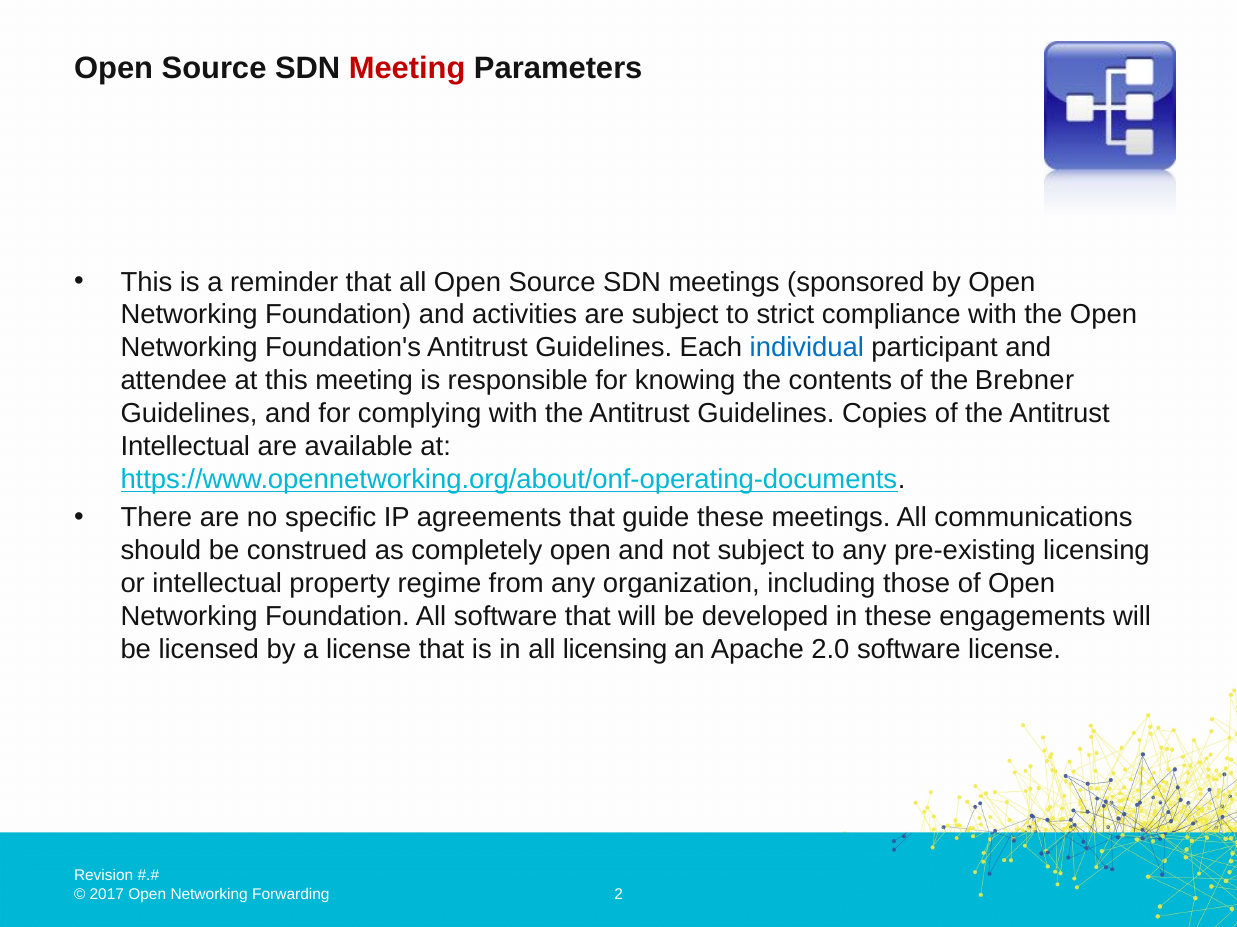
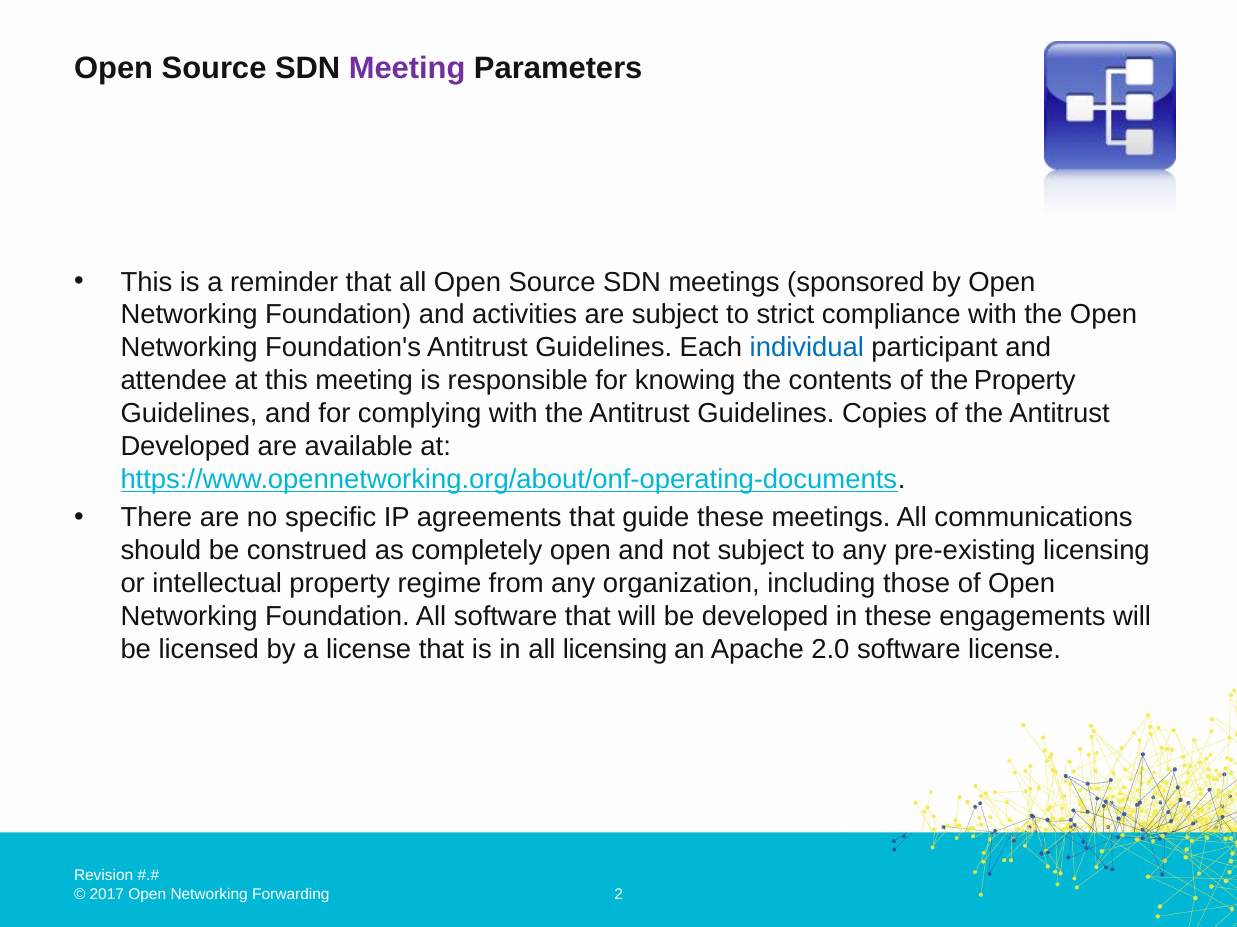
Meeting colour: red -> purple (407, 68)
the Brebner: Brebner -> Property (1025, 381)
Intellectual: Intellectual -> Developed (185, 447)
